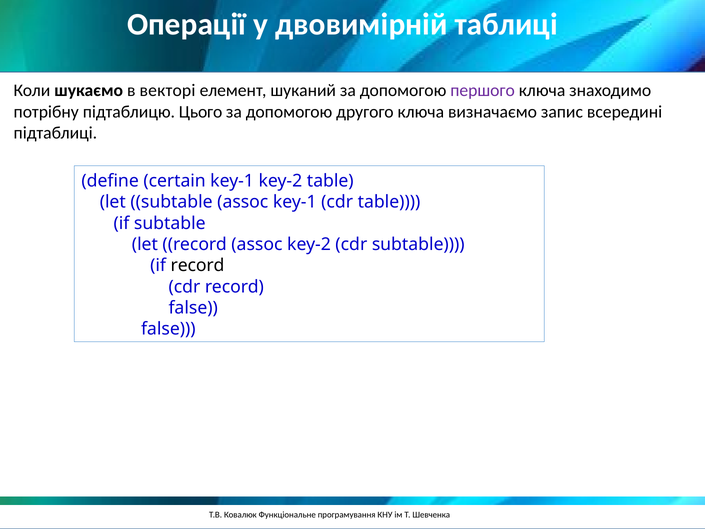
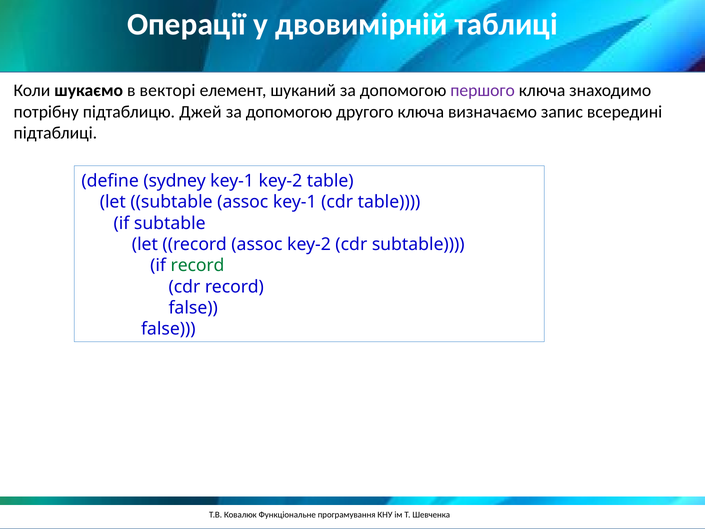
Цього: Цього -> Джей (200, 112)
certain: certain -> sydney (175, 181)
record colour: black -> green (198, 265)
